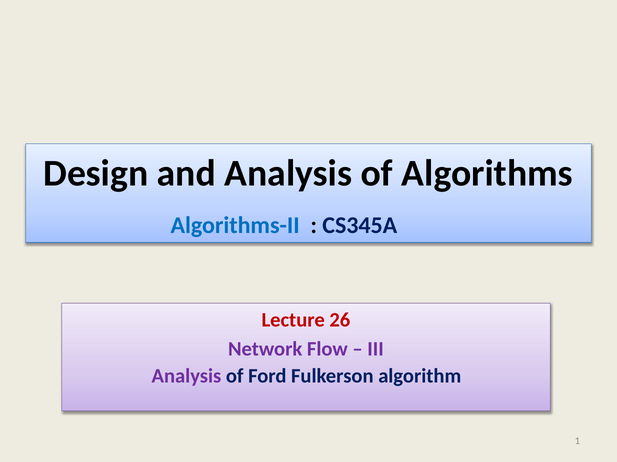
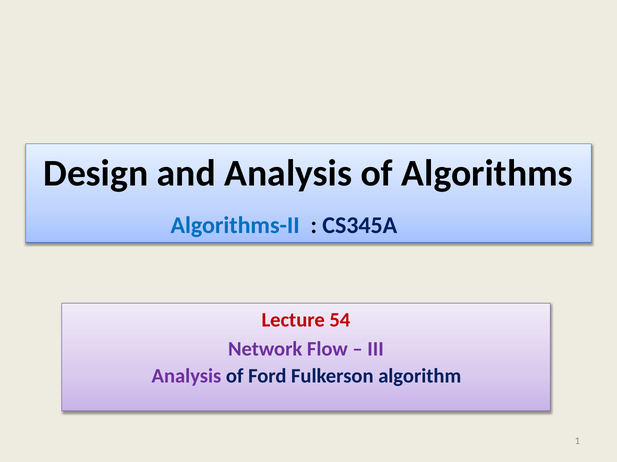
26: 26 -> 54 (340, 321)
